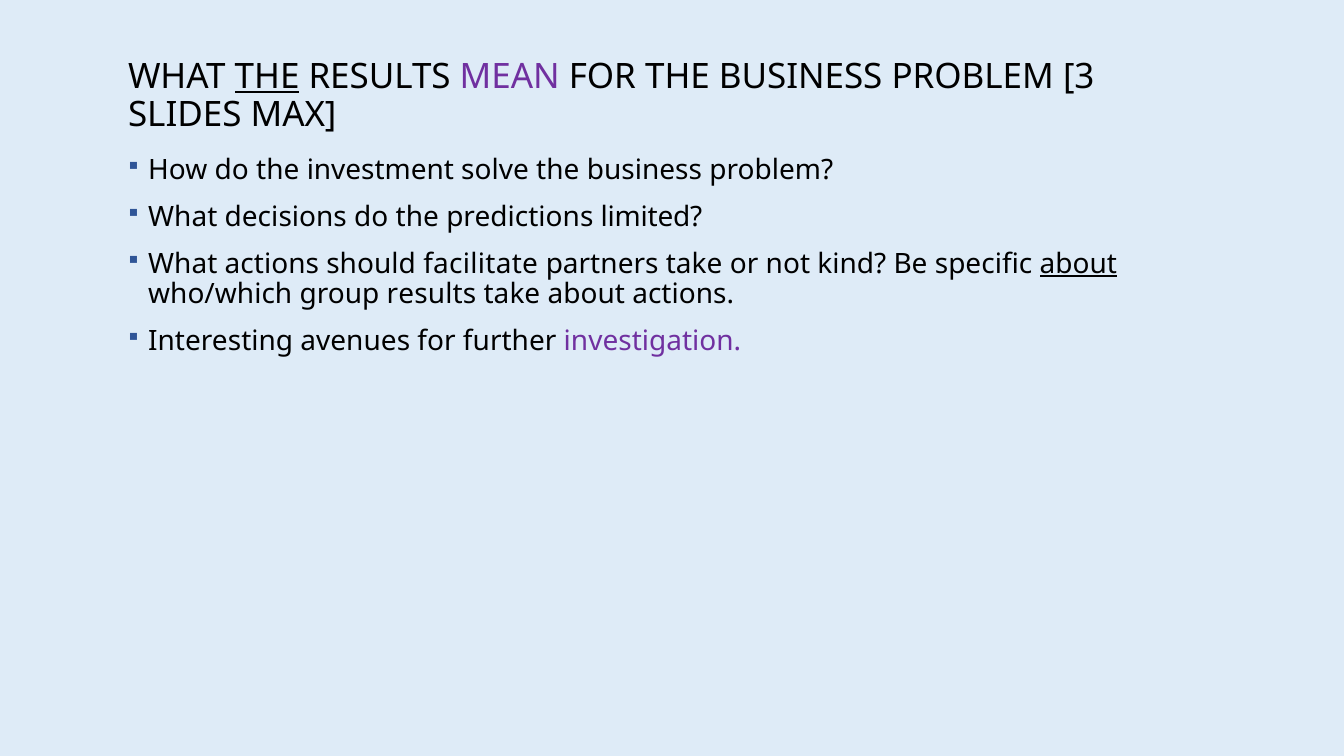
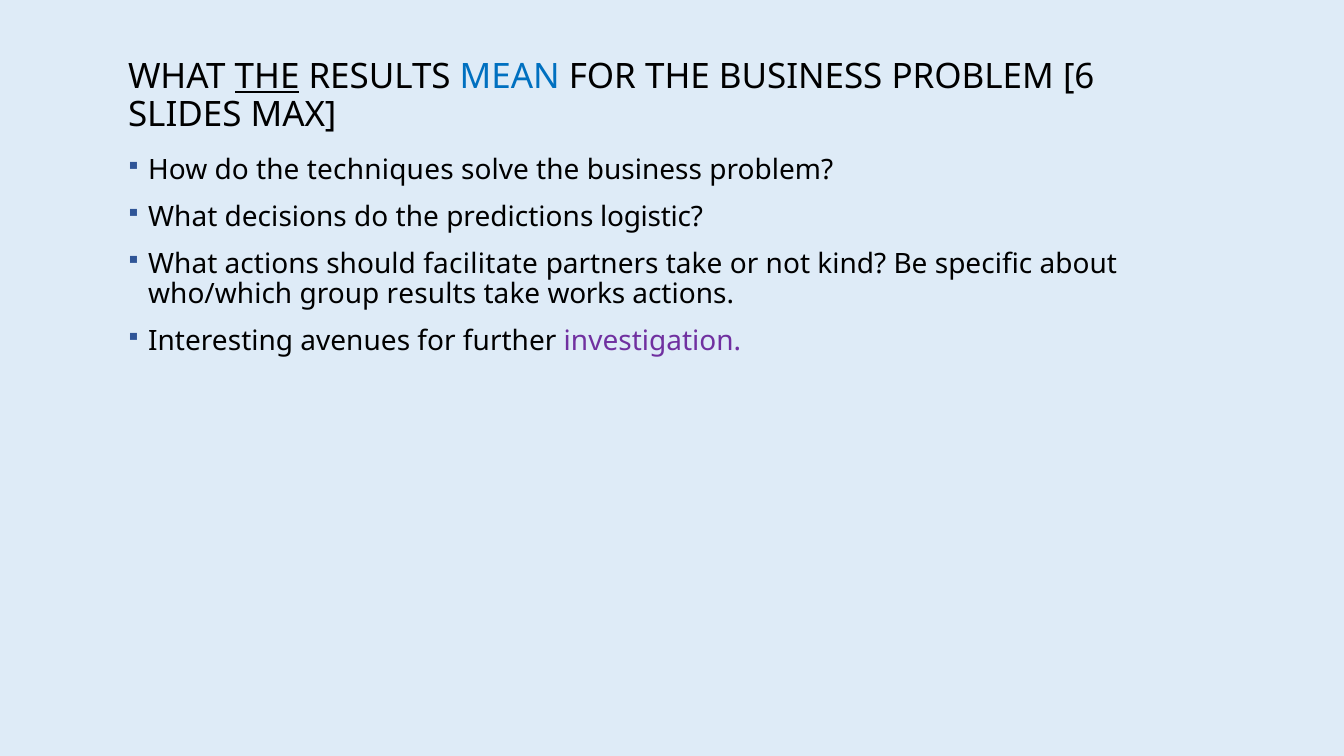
MEAN colour: purple -> blue (510, 77)
3: 3 -> 6 (1079, 77)
investment: investment -> techniques (380, 170)
limited: limited -> logistic (652, 217)
about underline: present -> none (1078, 264)
take about: about -> works (586, 294)
